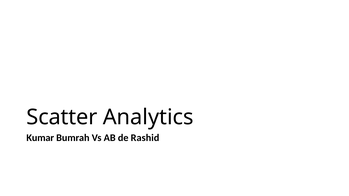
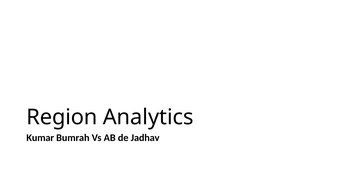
Scatter: Scatter -> Region (62, 117)
Rashid: Rashid -> Jadhav (145, 138)
